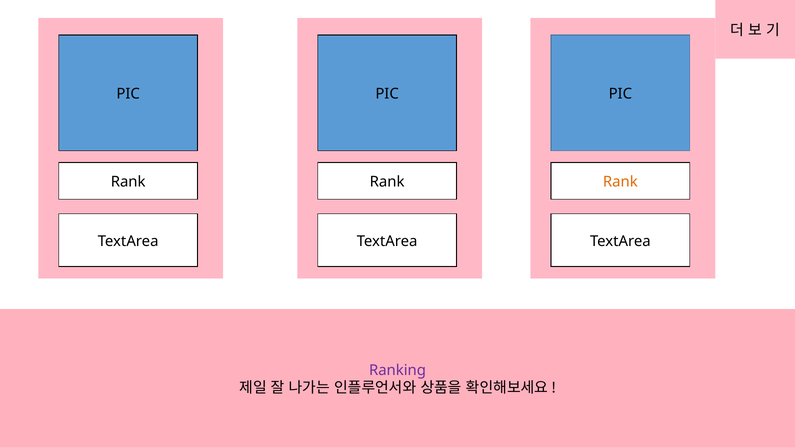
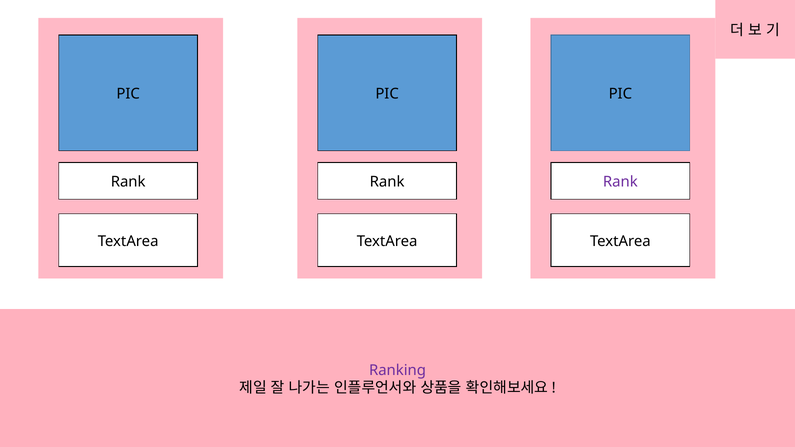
Rank colour: orange -> purple (620, 182)
